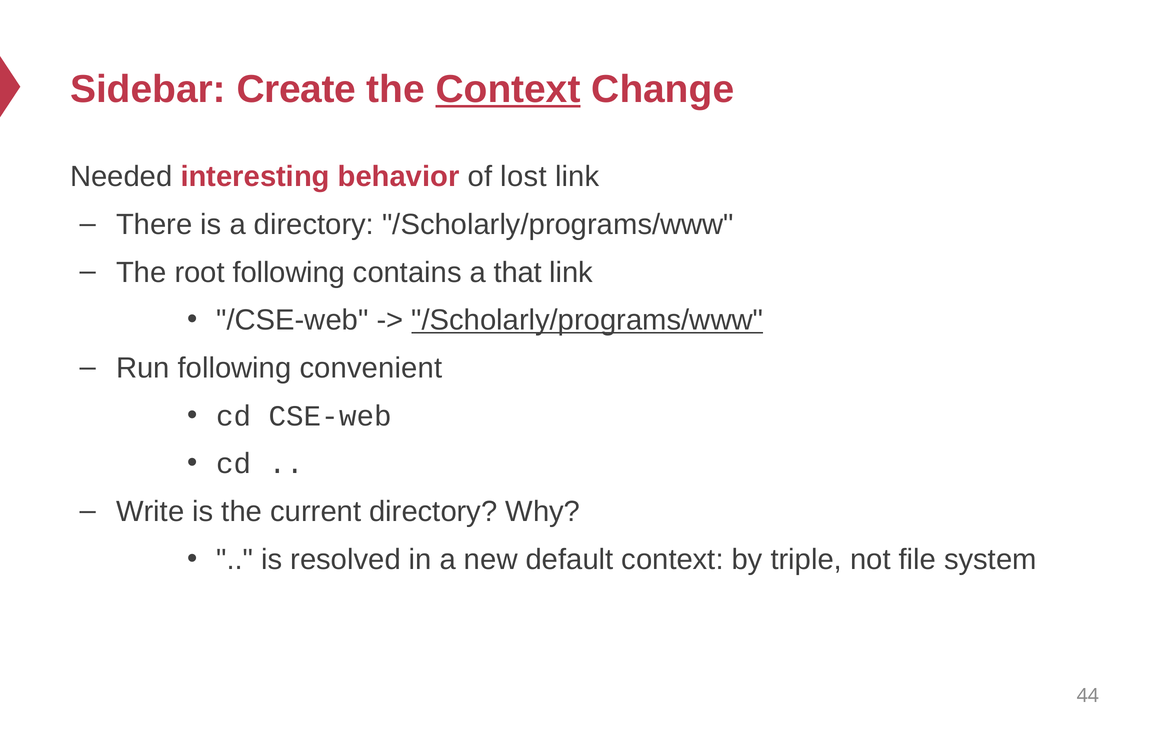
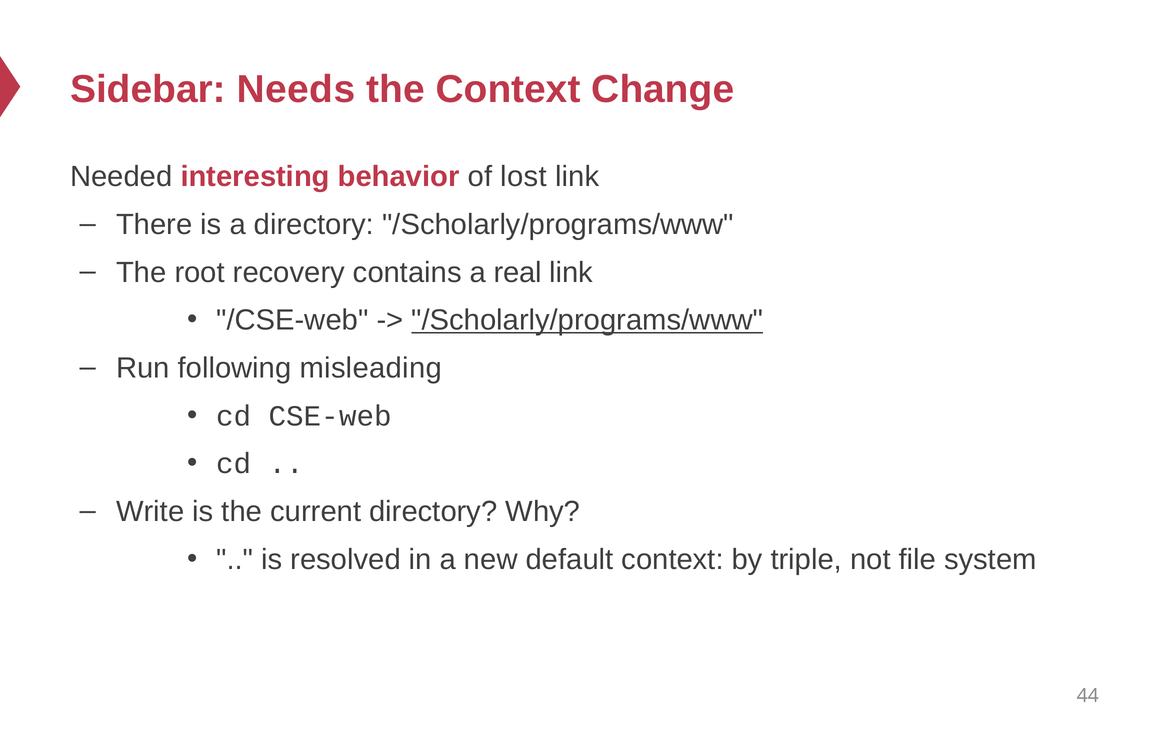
Create: Create -> Needs (296, 90)
Context underline: present -> none (508, 90)
root following: following -> recovery (289, 273)
that: that -> real (518, 273)
convenient: convenient -> misleading (371, 368)
